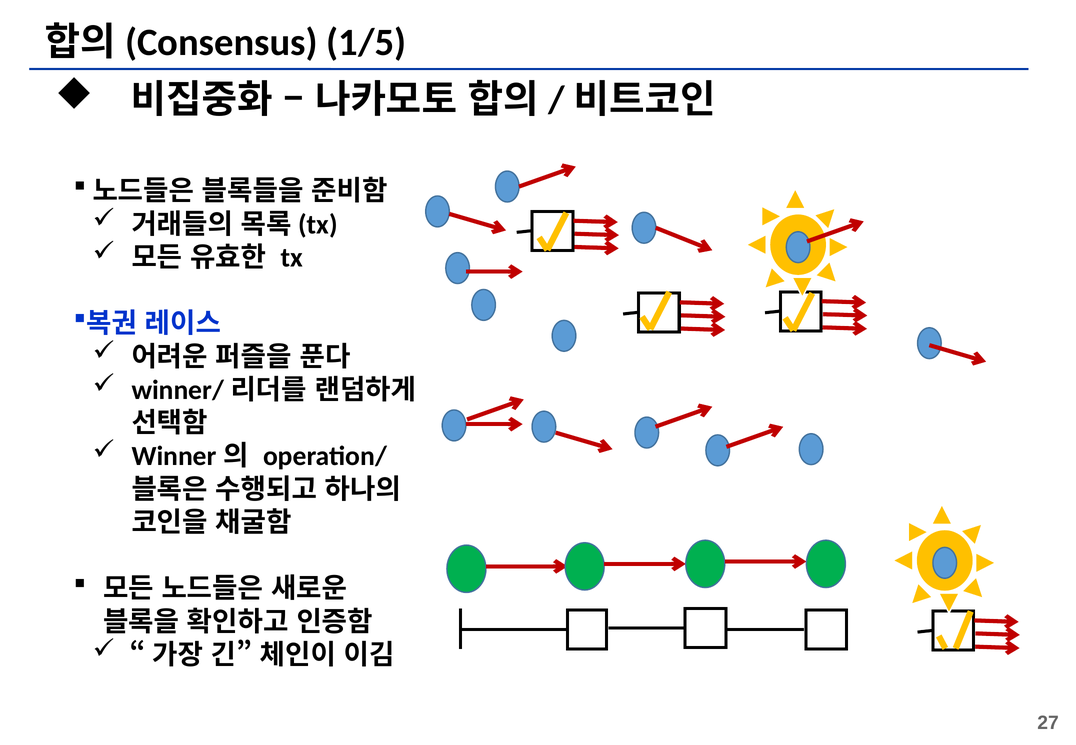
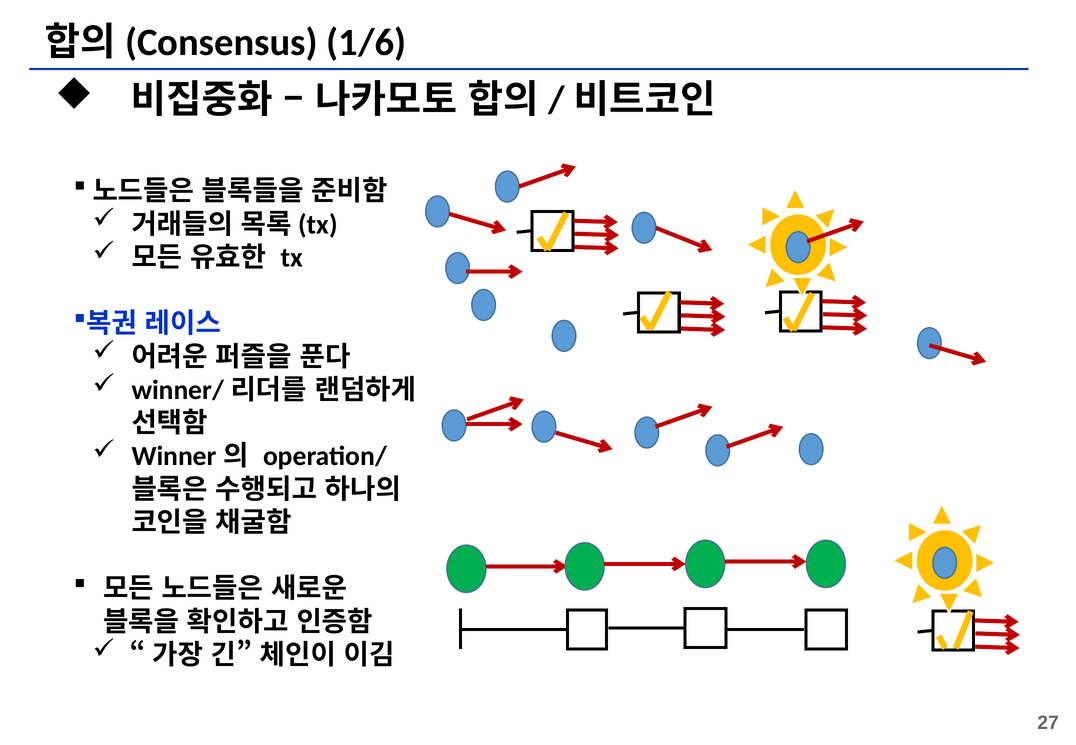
1/5: 1/5 -> 1/6 (366, 42)
